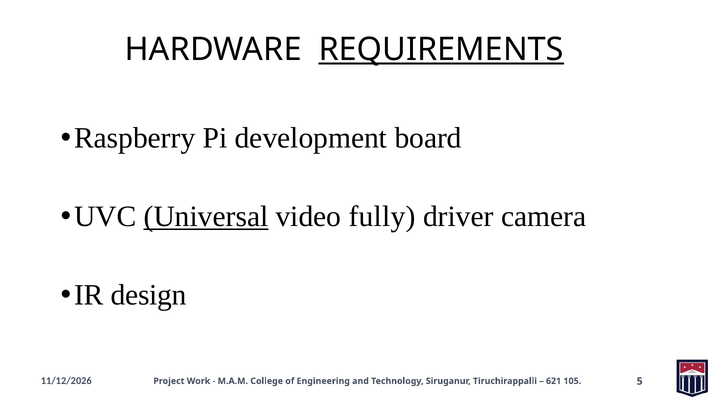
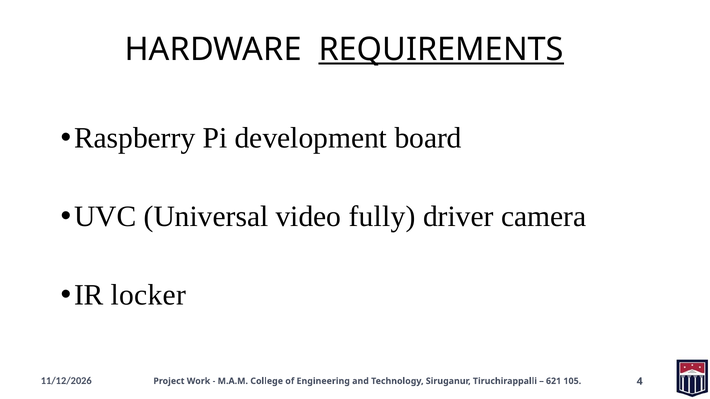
Universal underline: present -> none (206, 217)
design: design -> locker (148, 295)
5: 5 -> 4 (640, 382)
